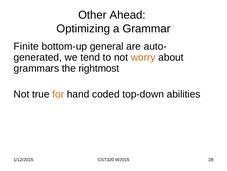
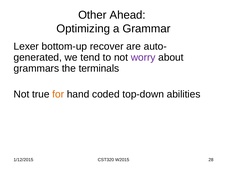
Finite: Finite -> Lexer (26, 46)
general: general -> recover (107, 46)
worry colour: orange -> purple (143, 57)
rightmost: rightmost -> terminals (99, 68)
